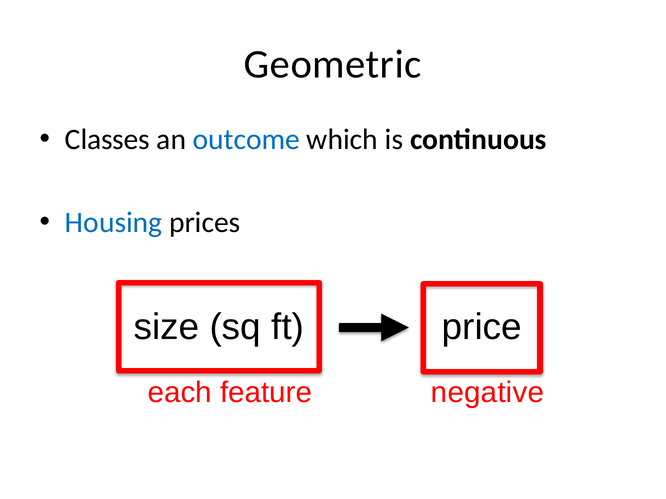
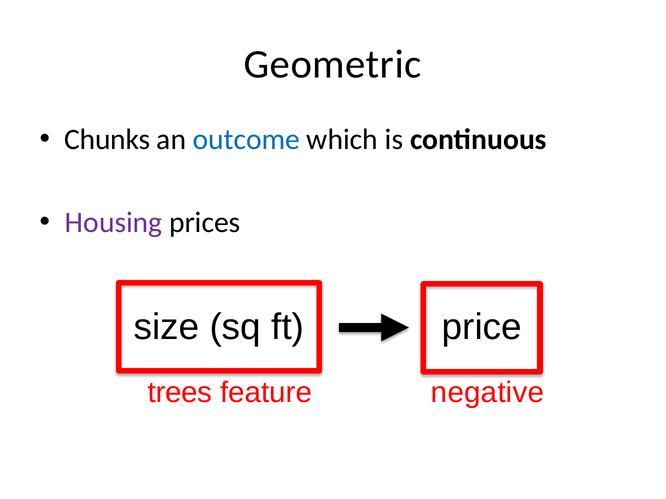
Classes: Classes -> Chunks (107, 140)
Housing colour: blue -> purple (114, 223)
each: each -> trees (180, 393)
